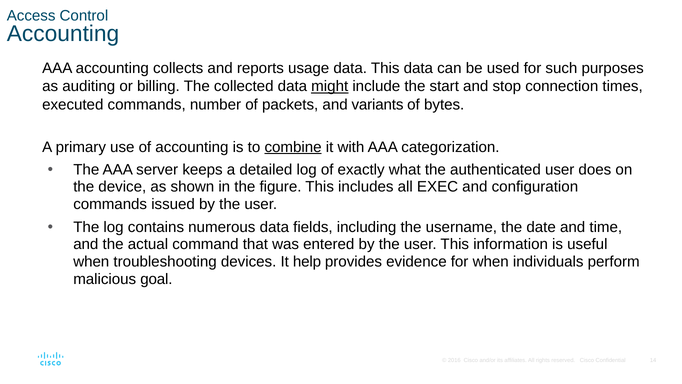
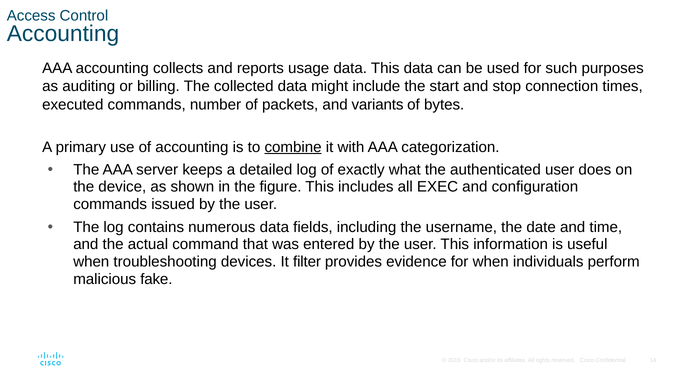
might underline: present -> none (330, 86)
help: help -> filter (307, 261)
goal: goal -> fake (156, 279)
